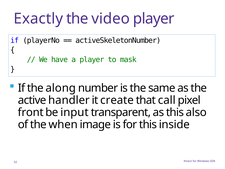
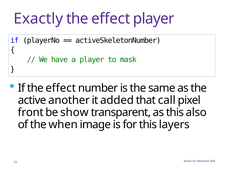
video: video -> effect (111, 19)
If the along: along -> effect (61, 88)
handler: handler -> another (69, 100)
create: create -> added (117, 100)
input: input -> show (74, 112)
inside: inside -> layers (174, 124)
